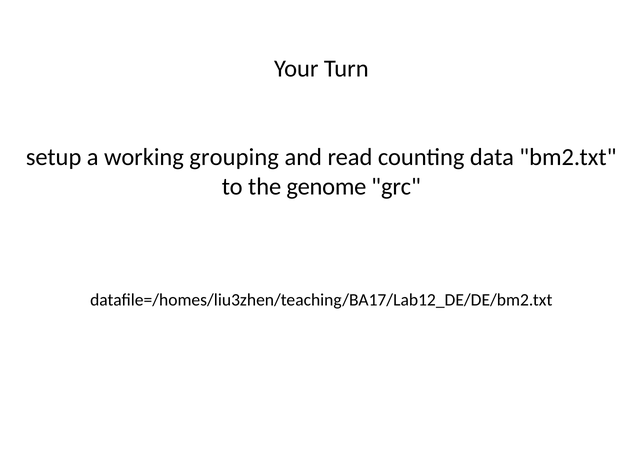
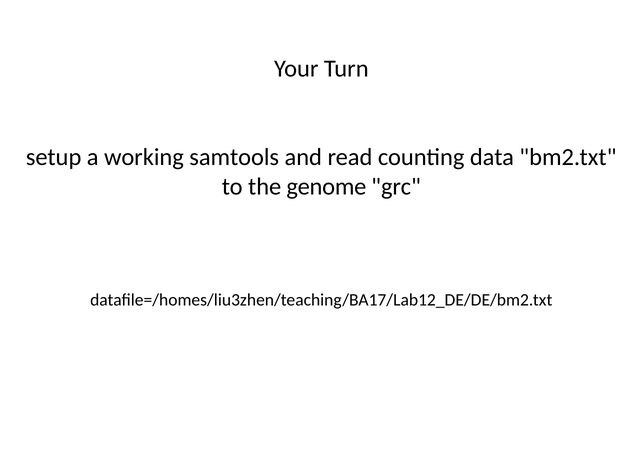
grouping: grouping -> samtools (234, 157)
